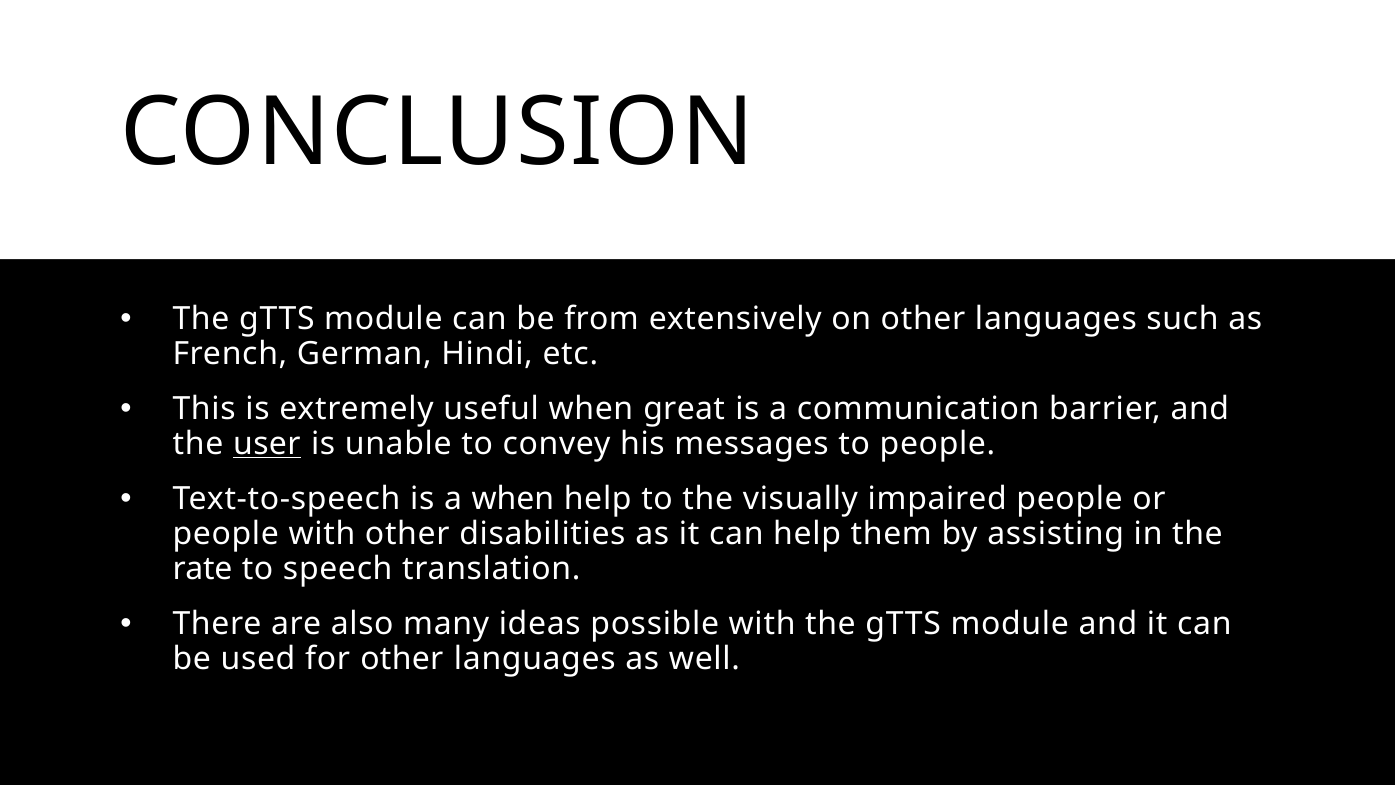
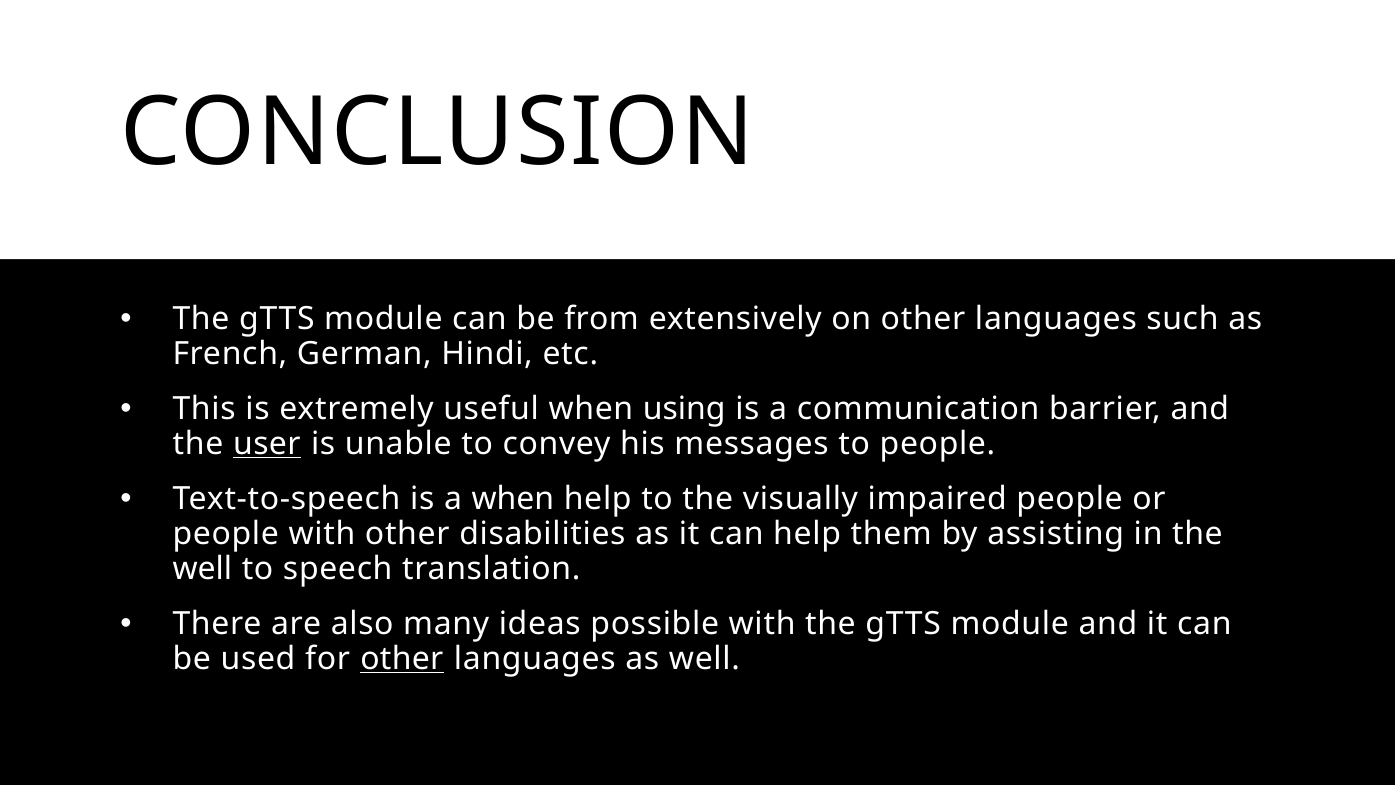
great: great -> using (684, 409)
rate: rate -> well (202, 568)
other underline: none -> present (402, 658)
